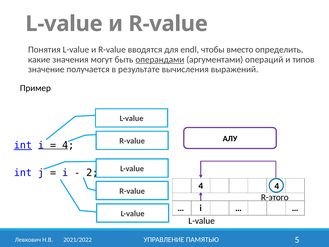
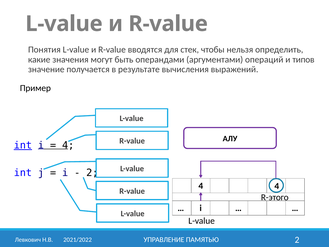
endl: endl -> стек (190, 50)
вместо: вместо -> нельзя (240, 50)
операндами underline: present -> none (160, 59)
ПАМЯТЬЮ 5: 5 -> 2 (297, 240)
